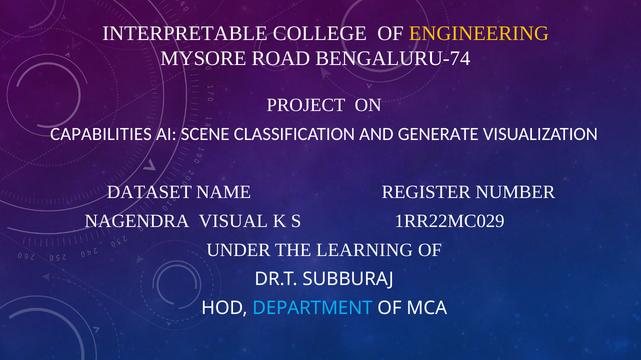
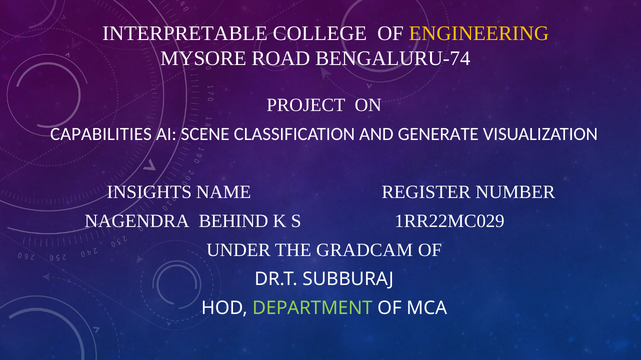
DATASET: DATASET -> INSIGHTS (149, 192)
VISUAL: VISUAL -> BEHIND (233, 222)
LEARNING: LEARNING -> GRADCAM (365, 251)
DEPARTMENT colour: light blue -> light green (312, 309)
